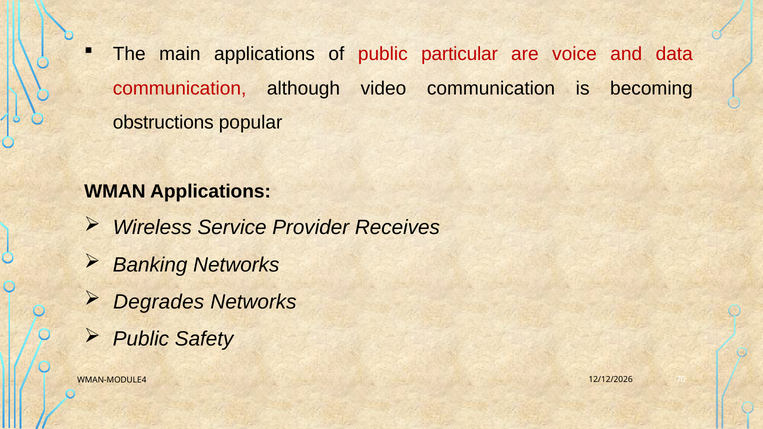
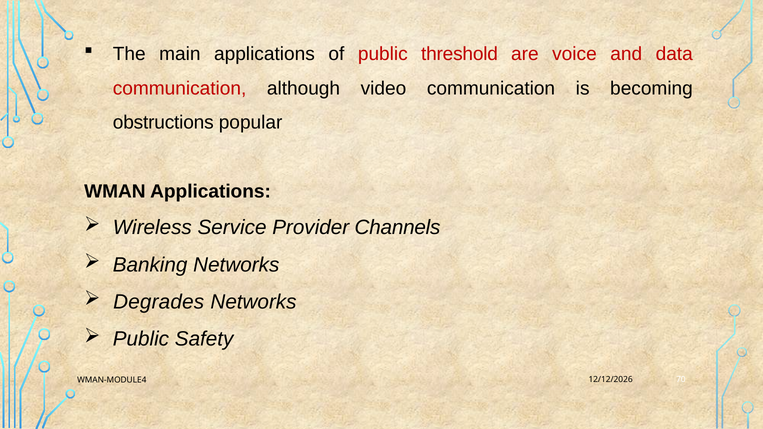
particular: particular -> threshold (460, 54)
Receives: Receives -> Channels (398, 228)
